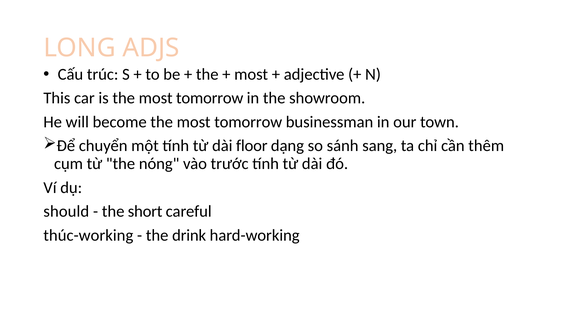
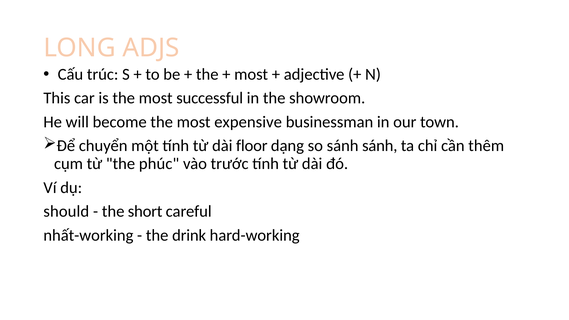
is the most tomorrow: tomorrow -> successful (210, 98)
become the most tomorrow: tomorrow -> expensive (248, 122)
sánh sang: sang -> sánh (380, 146)
nóng: nóng -> phúc (159, 164)
thúc-working: thúc-working -> nhất-working (88, 235)
